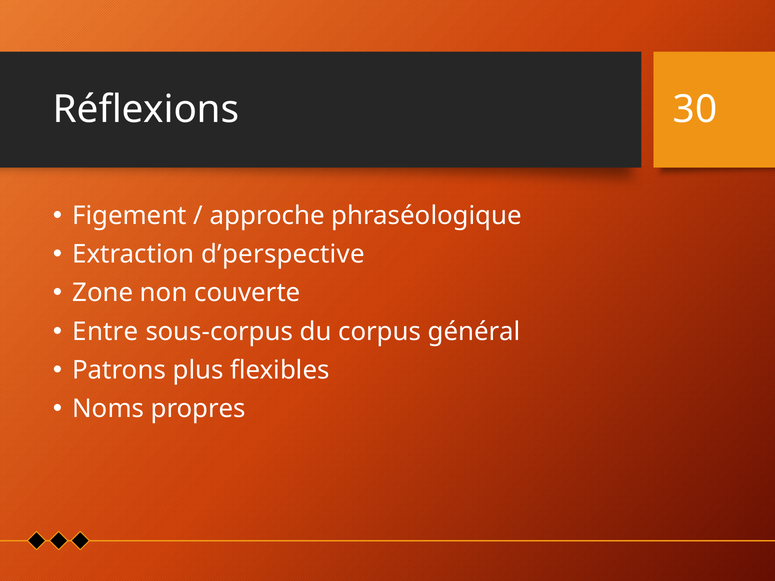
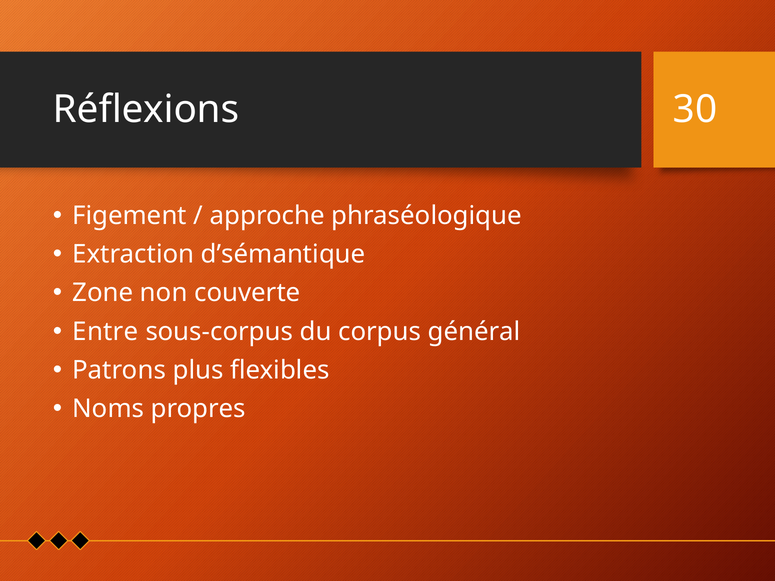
d’perspective: d’perspective -> d’sémantique (283, 254)
